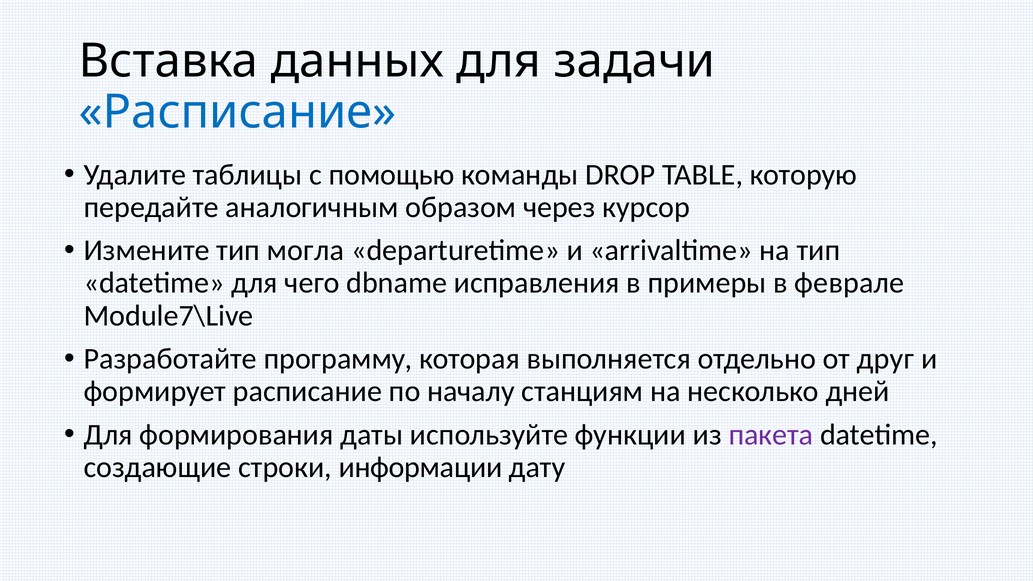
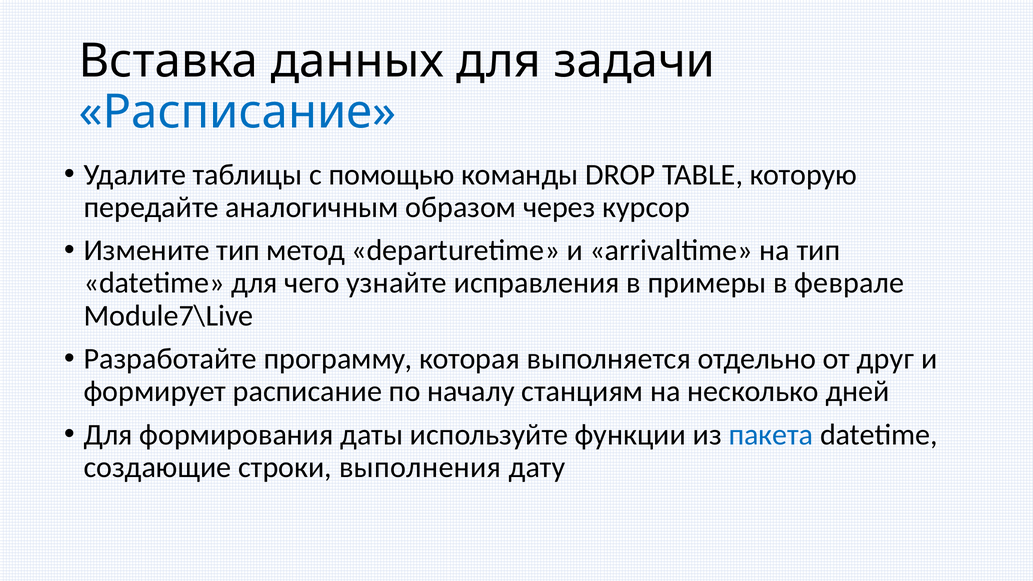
могла: могла -> метод (306, 251)
dbname: dbname -> узнайте (397, 283)
пакета colour: purple -> blue (771, 435)
информации: информации -> выполнения (420, 467)
